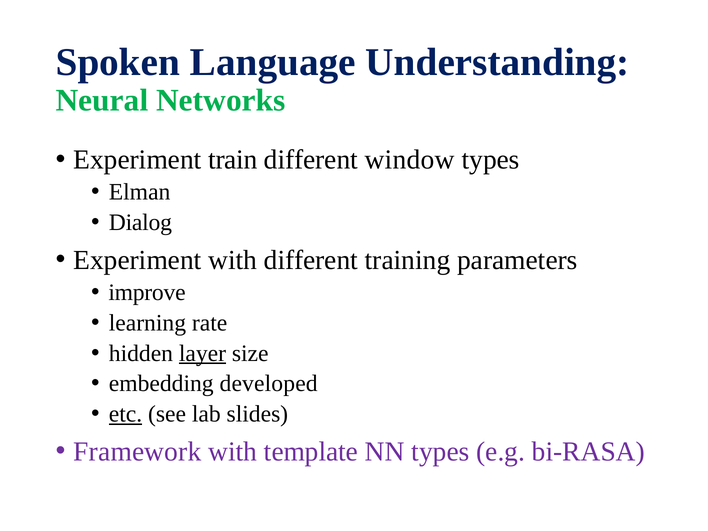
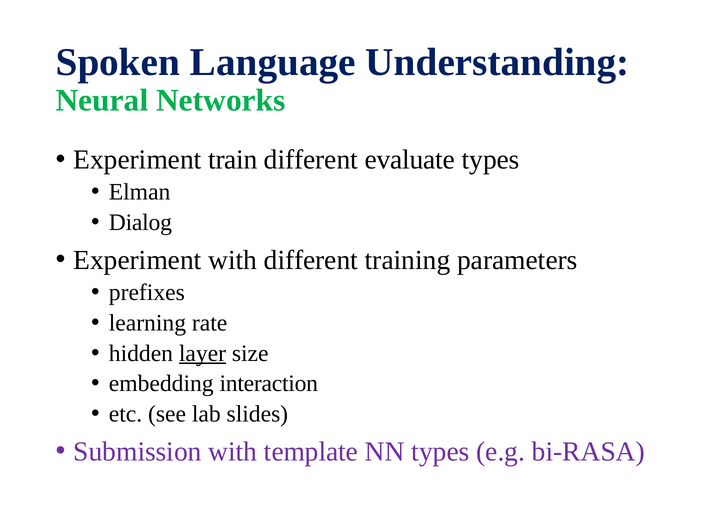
window: window -> evaluate (410, 160)
improve: improve -> prefixes (147, 292)
developed: developed -> interaction (269, 384)
etc underline: present -> none (126, 414)
Framework: Framework -> Submission (137, 451)
